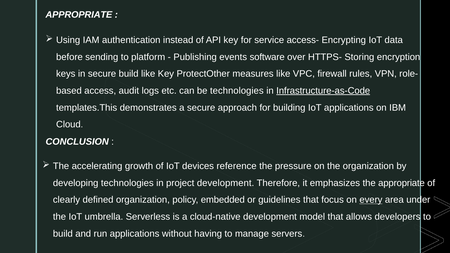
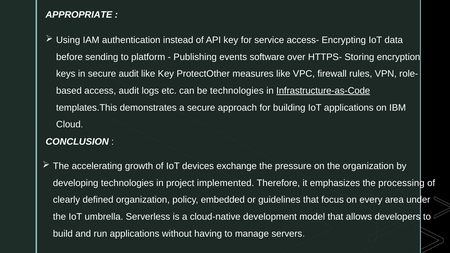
secure build: build -> audit (129, 74)
reference: reference -> exchange (237, 166)
project development: development -> implemented (226, 183)
the appropriate: appropriate -> processing (401, 183)
every underline: present -> none (371, 200)
